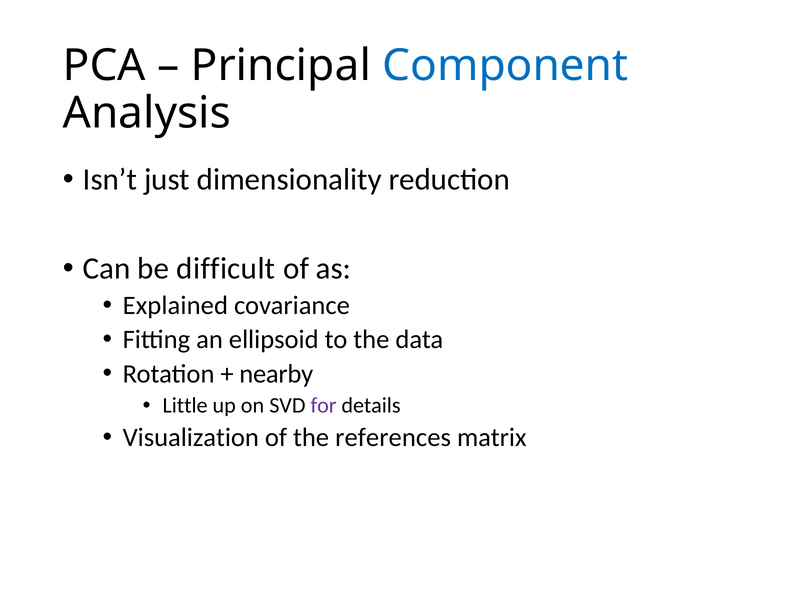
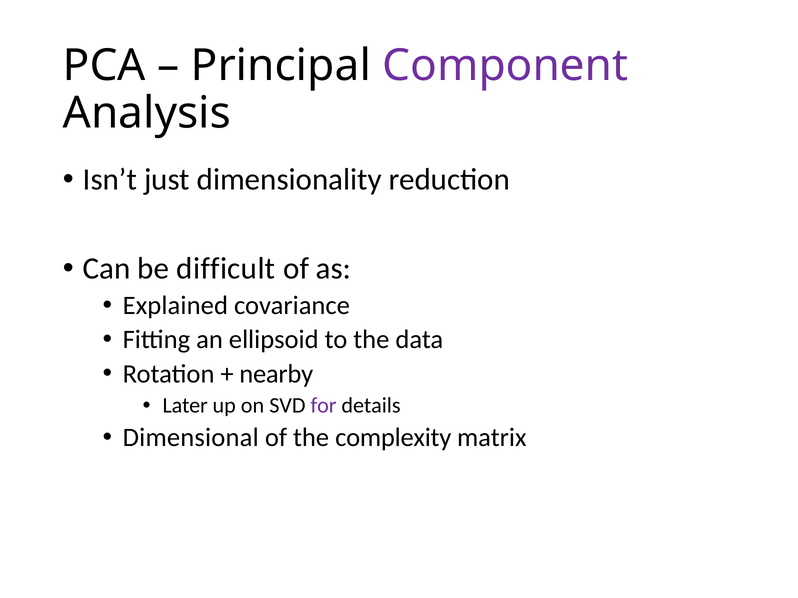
Component colour: blue -> purple (505, 65)
Little: Little -> Later (185, 406)
Visualization: Visualization -> Dimensional (191, 438)
references: references -> complexity (393, 438)
